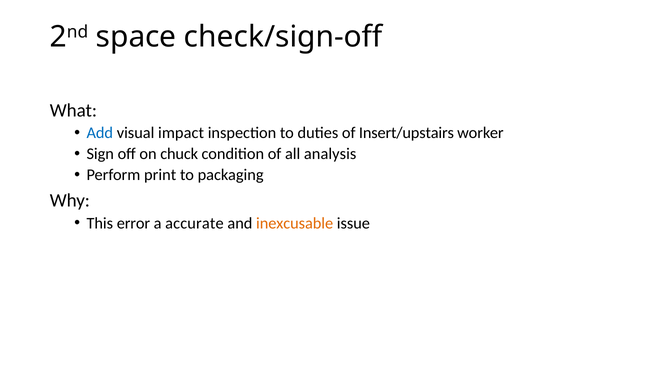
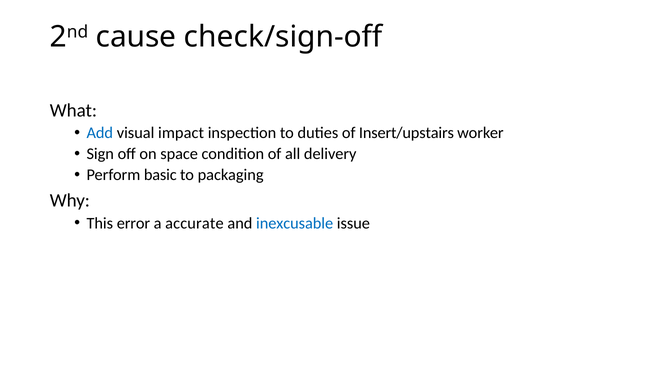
space: space -> cause (136, 37)
chuck: chuck -> space (179, 154)
analysis: analysis -> delivery (330, 154)
print: print -> basic (160, 175)
inexcusable colour: orange -> blue (295, 223)
